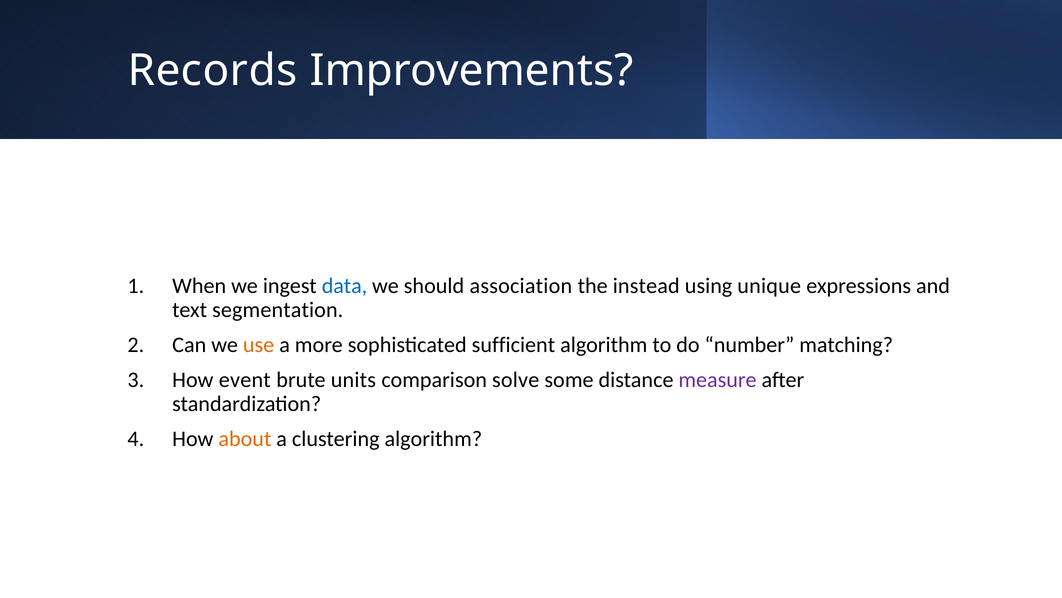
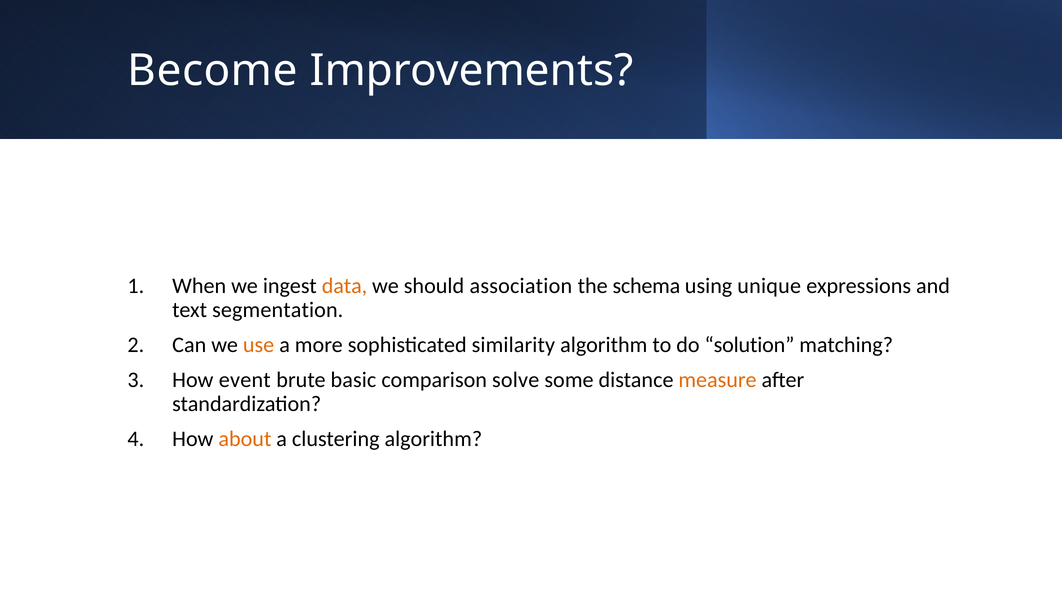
Records: Records -> Become (213, 70)
data colour: blue -> orange (344, 286)
instead: instead -> schema (646, 286)
sufficient: sufficient -> similarity (513, 345)
number: number -> solution (750, 345)
units: units -> basic (353, 380)
measure colour: purple -> orange (718, 380)
